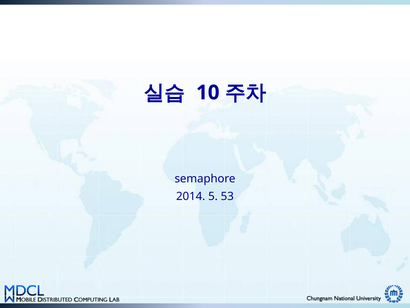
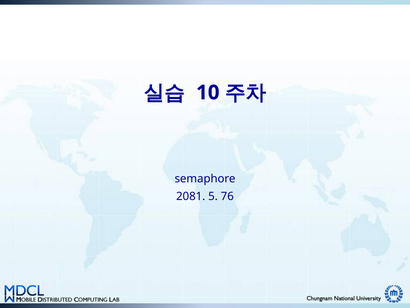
2014: 2014 -> 2081 (191, 196)
53: 53 -> 76 (227, 196)
